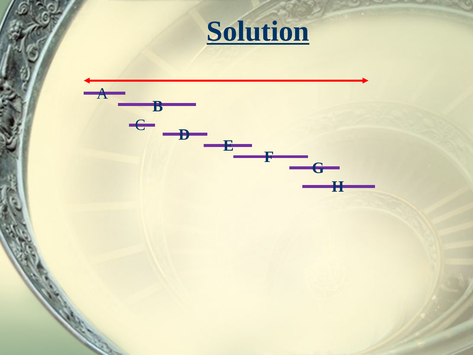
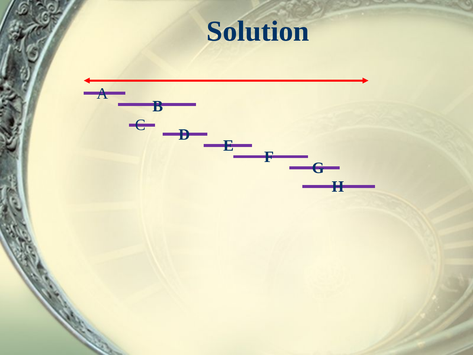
Solution underline: present -> none (258, 31)
